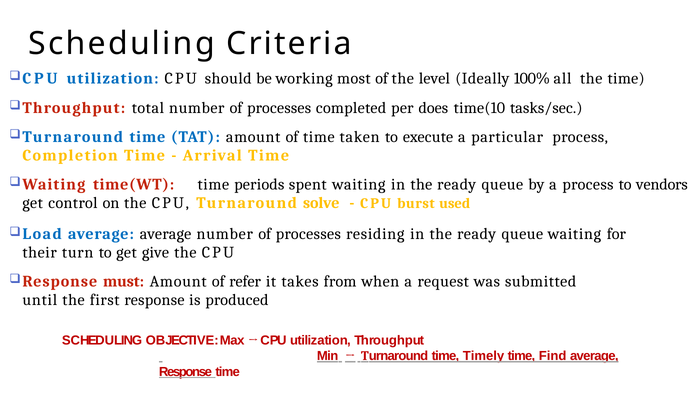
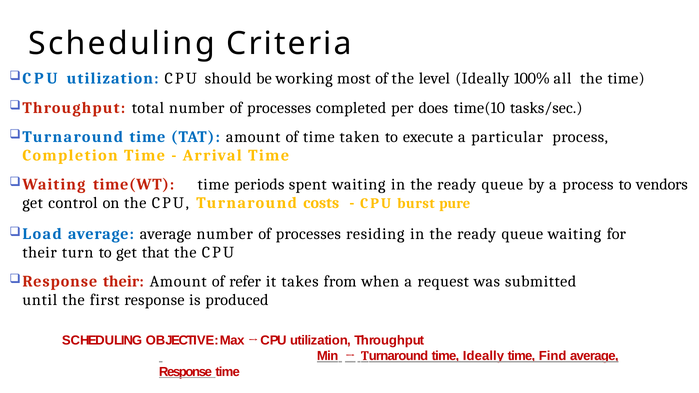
solve: solve -> costs (321, 203)
used: used -> pure (455, 204)
give: give -> that (156, 252)
must: must -> their (123, 281)
time Timely: Timely -> Ideally (483, 356)
